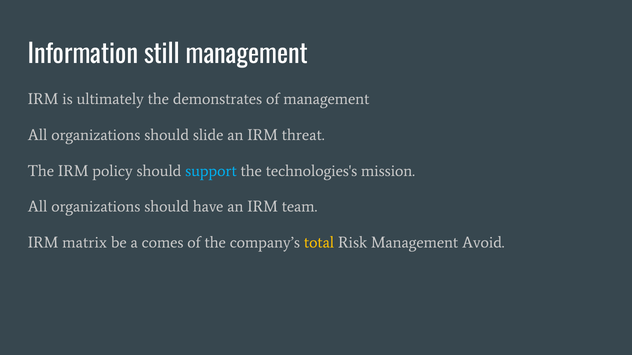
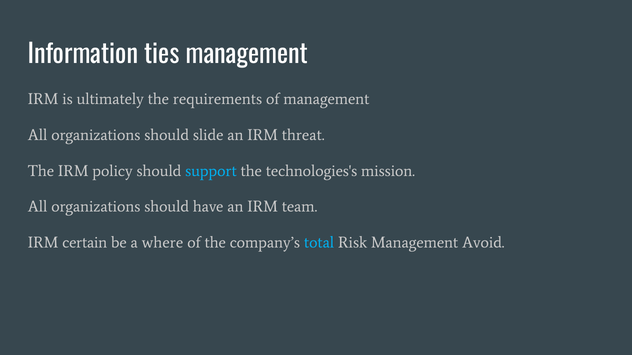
still: still -> ties (162, 55)
demonstrates: demonstrates -> requirements (217, 99)
matrix: matrix -> certain (85, 243)
comes: comes -> where (162, 243)
total colour: yellow -> light blue (319, 243)
